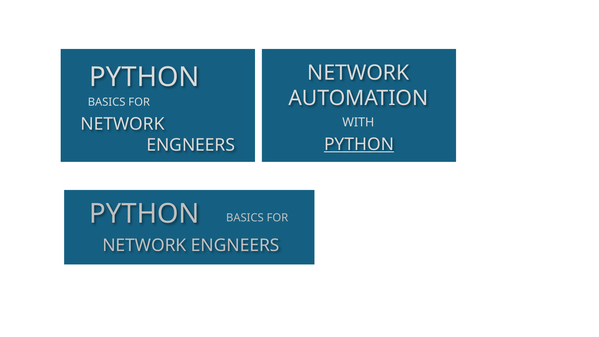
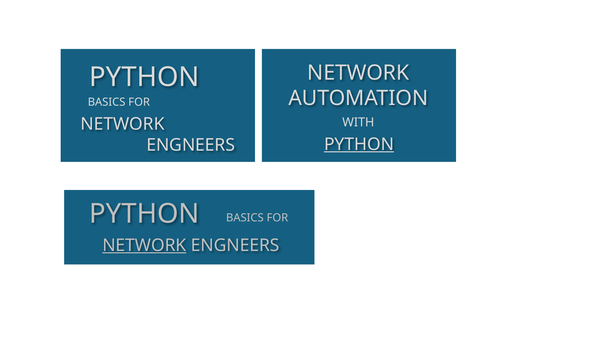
NETWORK underline: none -> present (144, 245)
